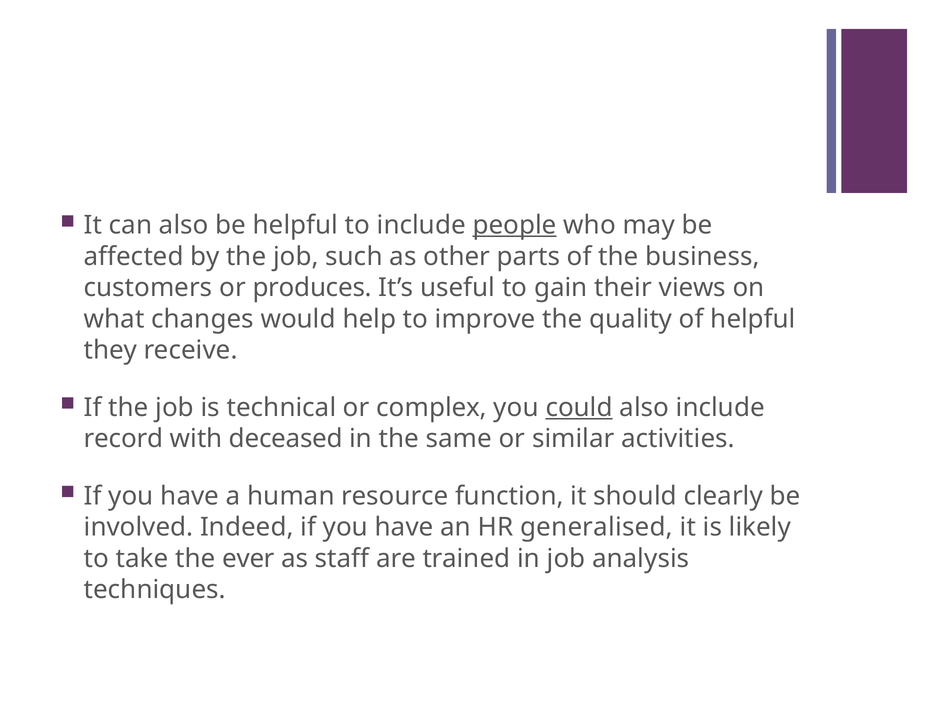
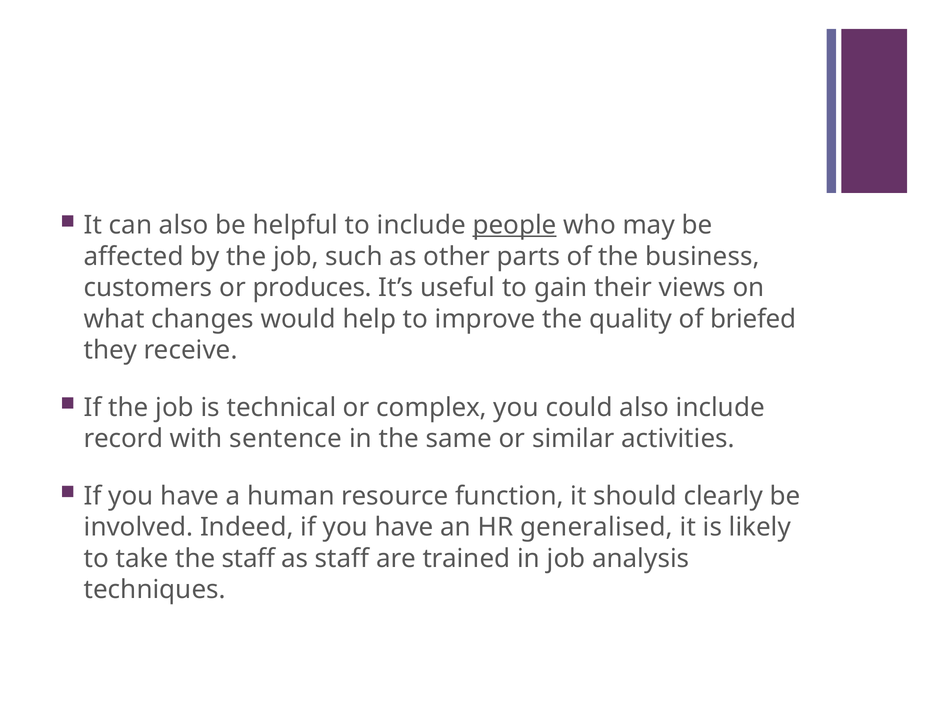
of helpful: helpful -> briefed (753, 319)
could underline: present -> none (579, 407)
deceased: deceased -> sentence (286, 439)
the ever: ever -> staff (248, 558)
